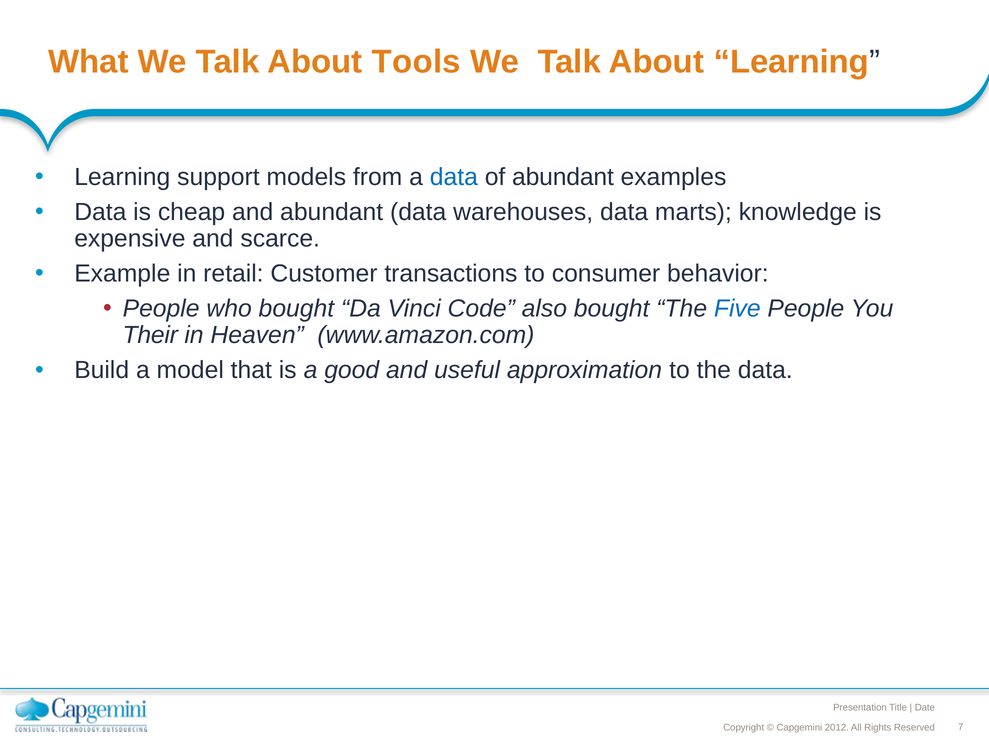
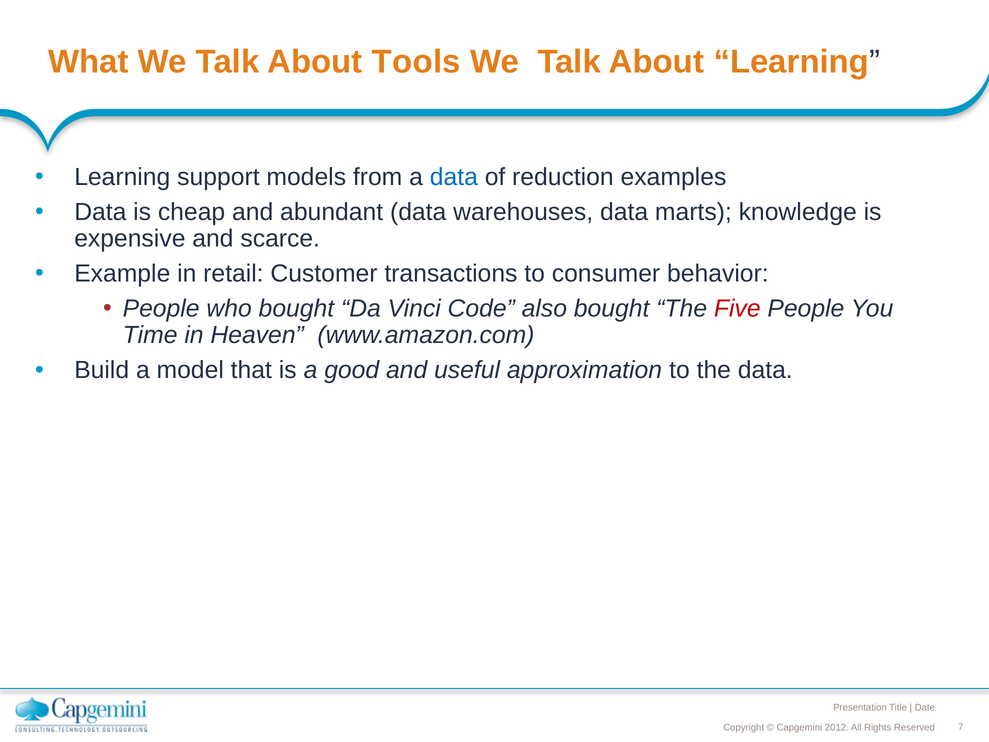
of abundant: abundant -> reduction (563, 177)
Five colour: blue -> red (737, 308)
Their: Their -> Time (150, 335)
